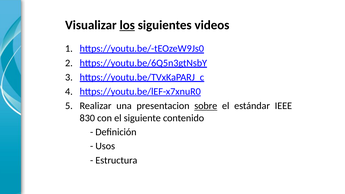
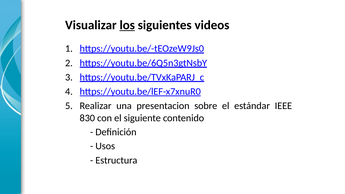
sobre underline: present -> none (206, 106)
